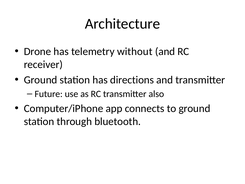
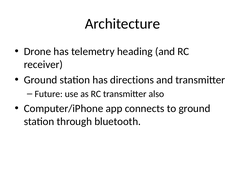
without: without -> heading (135, 51)
